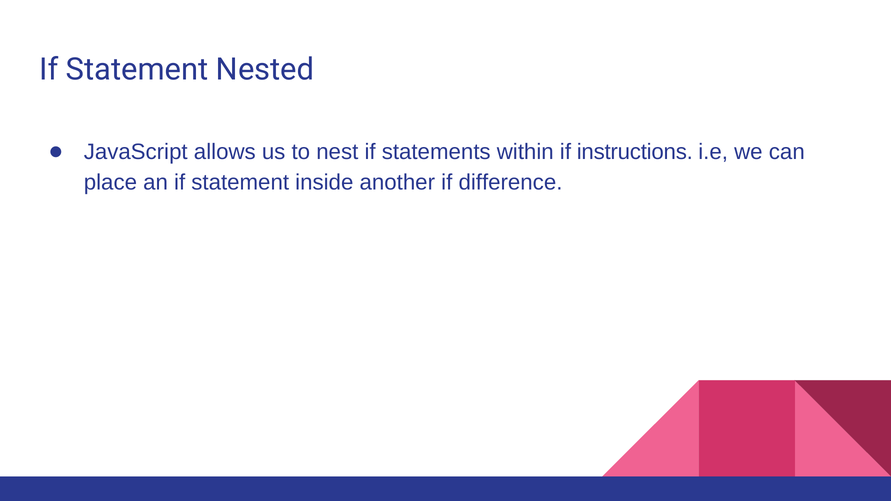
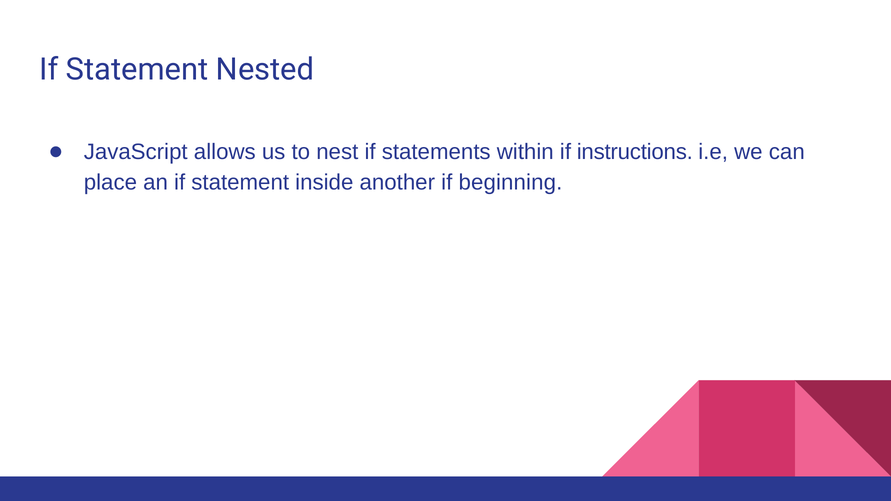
difference: difference -> beginning (510, 183)
